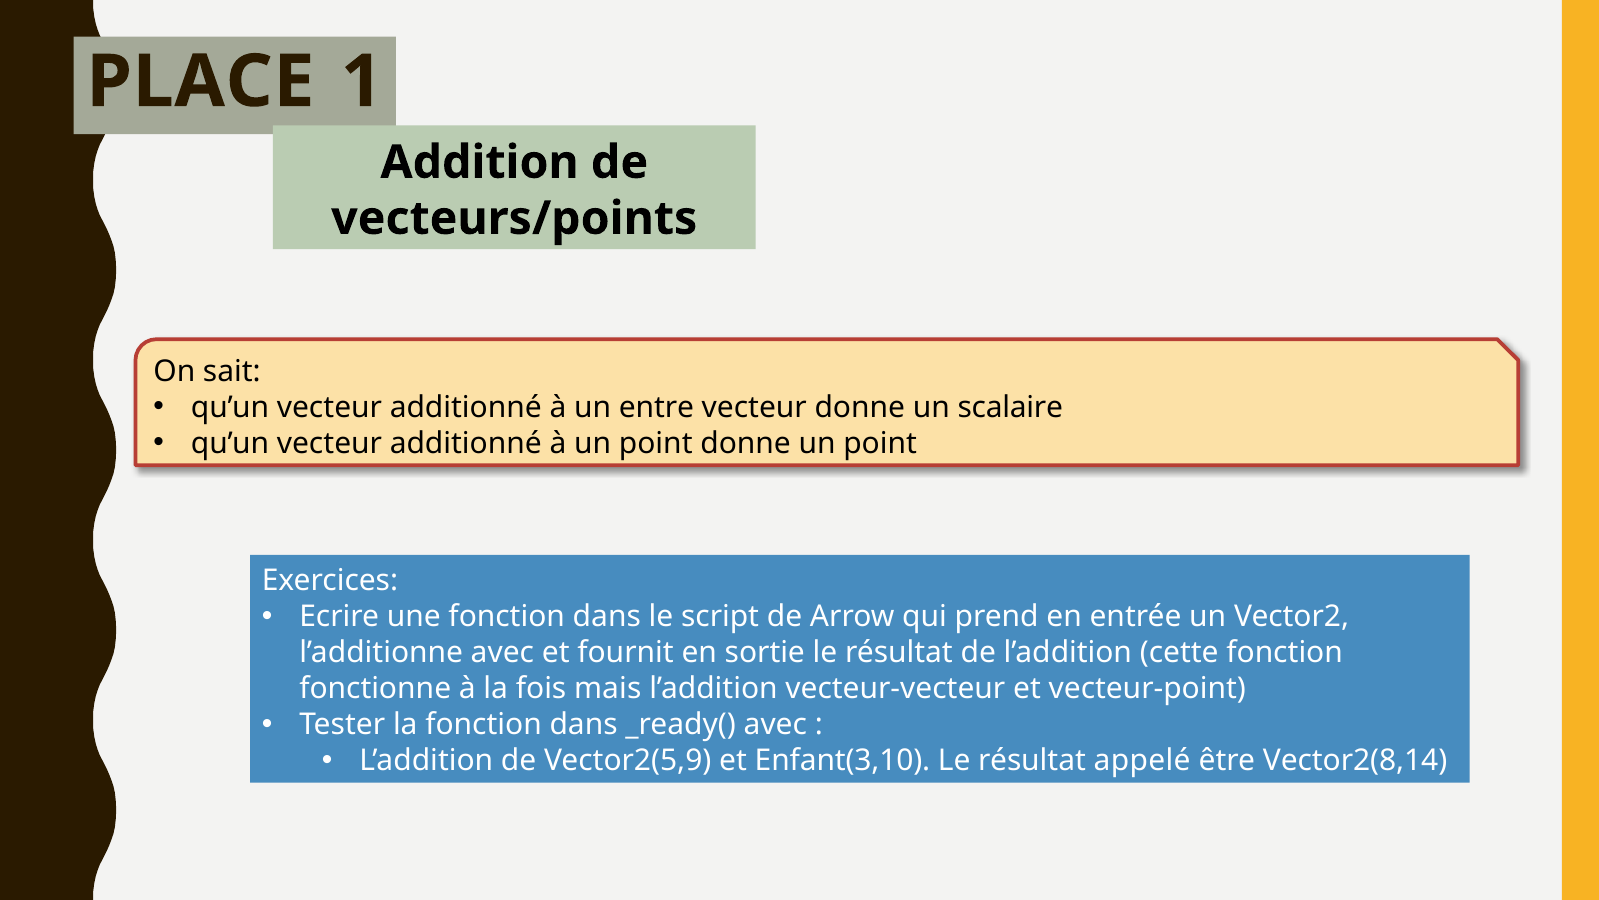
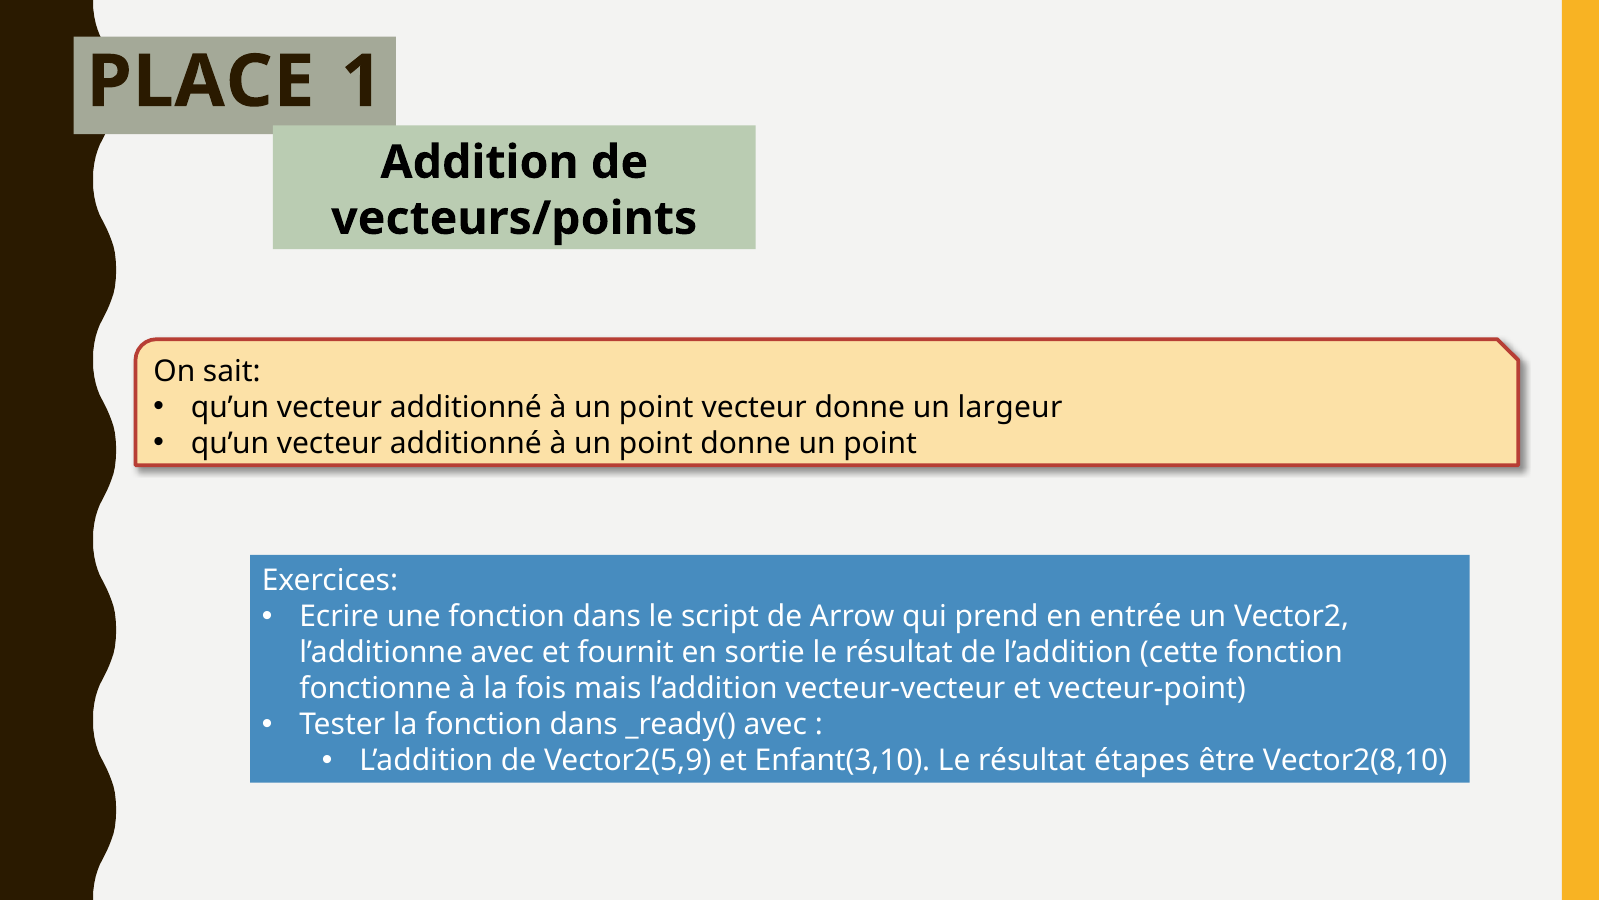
entre: entre -> point (656, 407)
scalaire: scalaire -> largeur (1010, 407)
appelé: appelé -> étapes (1142, 760)
Vector2(8,14: Vector2(8,14 -> Vector2(8,10 (1355, 760)
